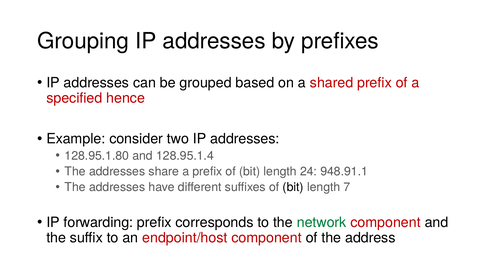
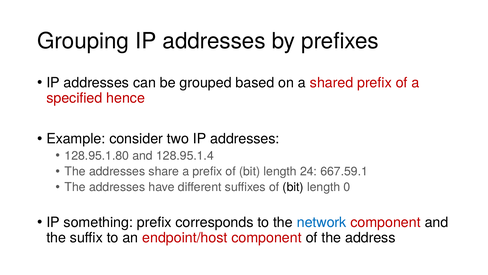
948.91.1: 948.91.1 -> 667.59.1 (344, 171)
7: 7 -> 0 (347, 187)
forwarding: forwarding -> something (98, 222)
network colour: green -> blue (322, 222)
